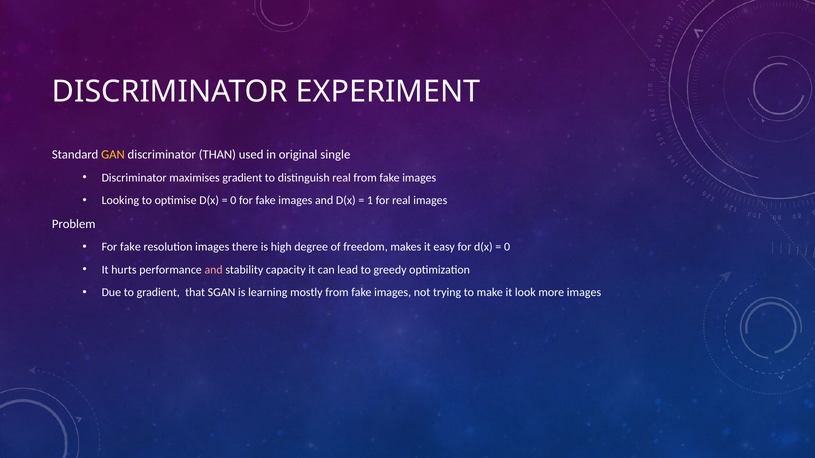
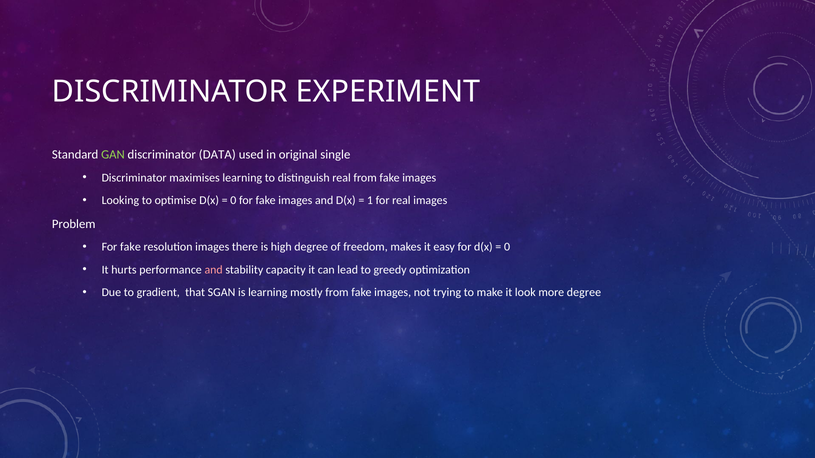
GAN colour: yellow -> light green (113, 155)
THAN: THAN -> DATA (217, 155)
maximises gradient: gradient -> learning (242, 178)
more images: images -> degree (584, 293)
